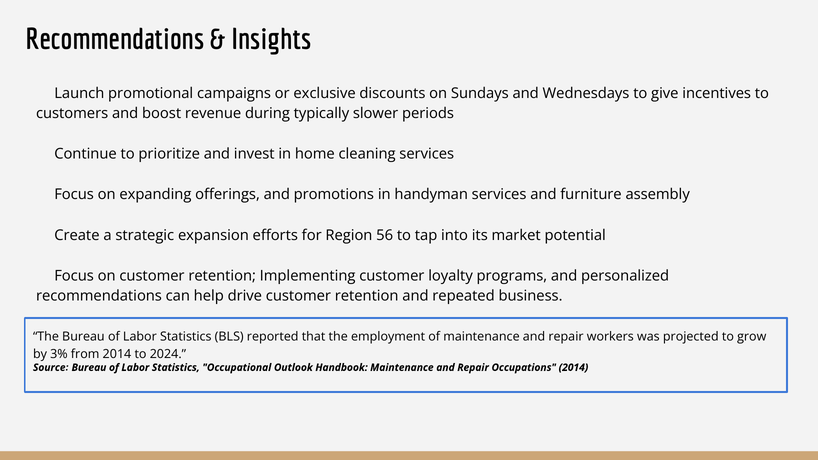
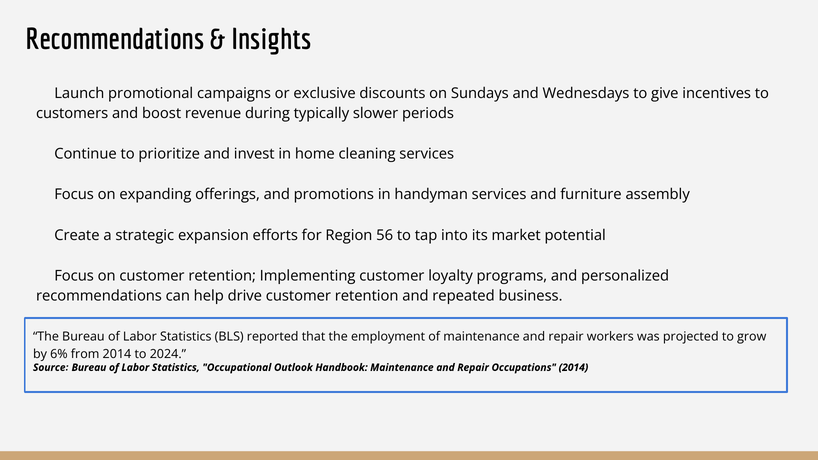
3%: 3% -> 6% (59, 354)
